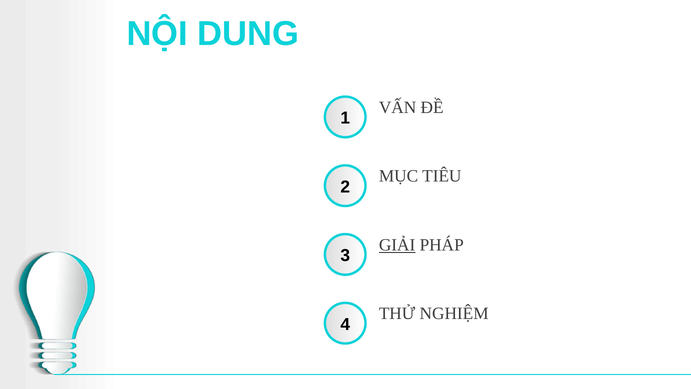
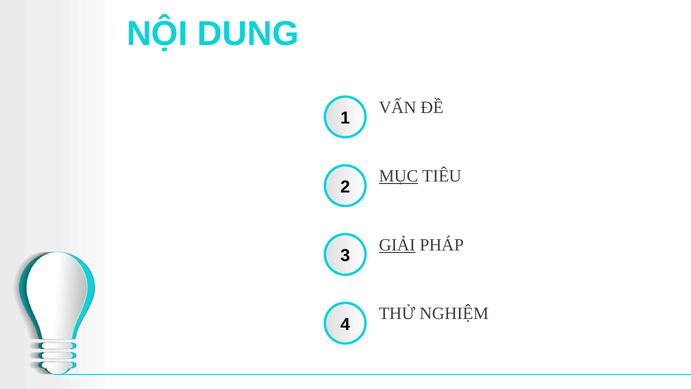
MỤC underline: none -> present (399, 176)
